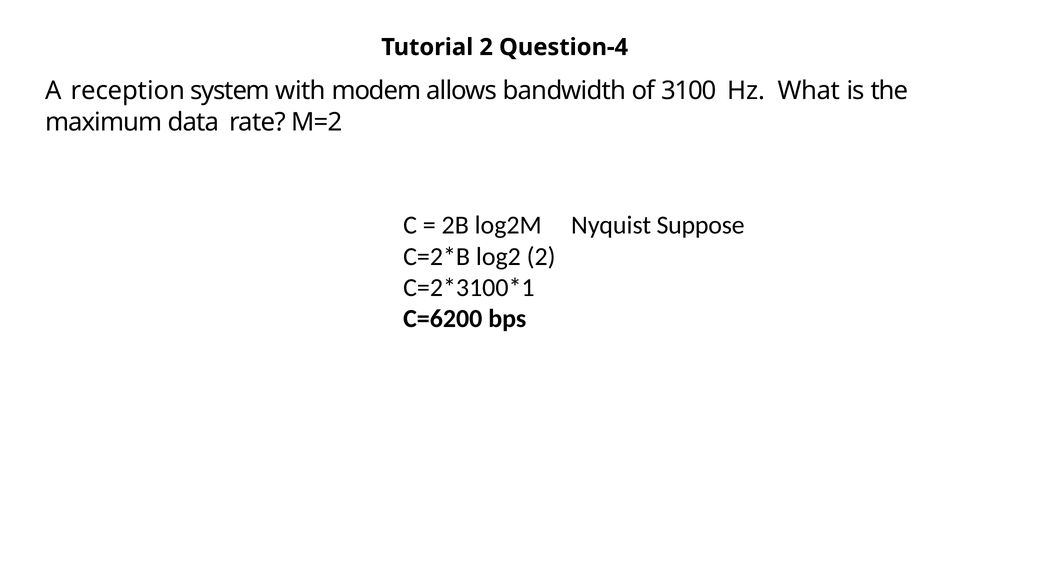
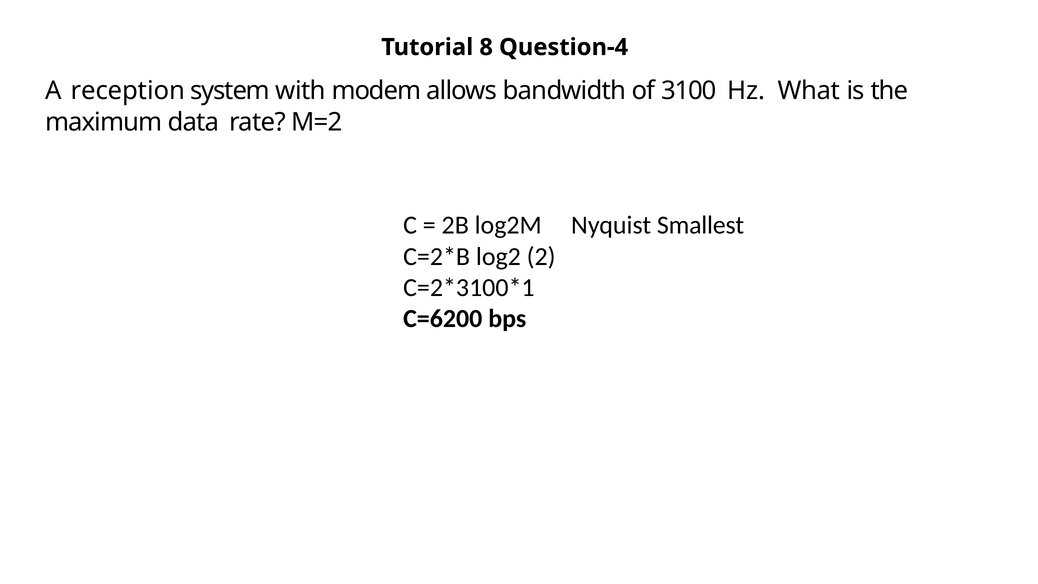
Tutorial 2: 2 -> 8 (486, 47)
Suppose: Suppose -> Smallest (701, 225)
